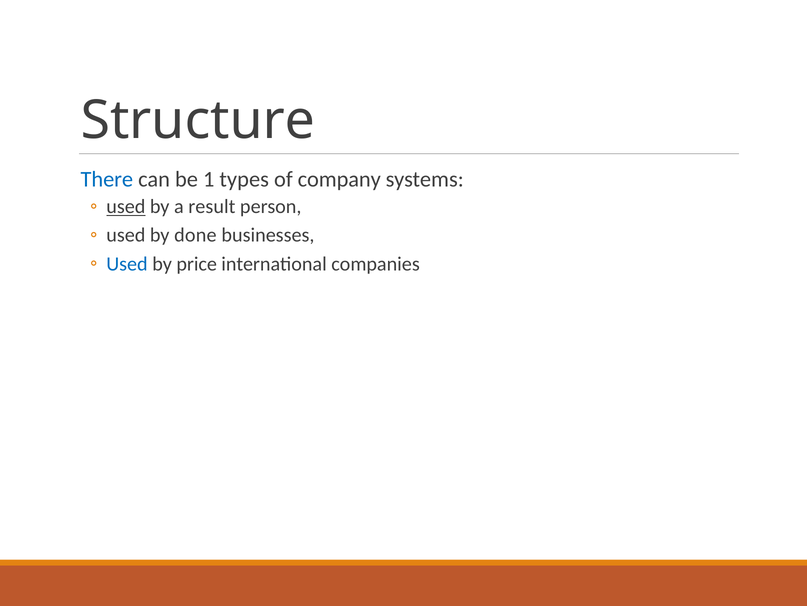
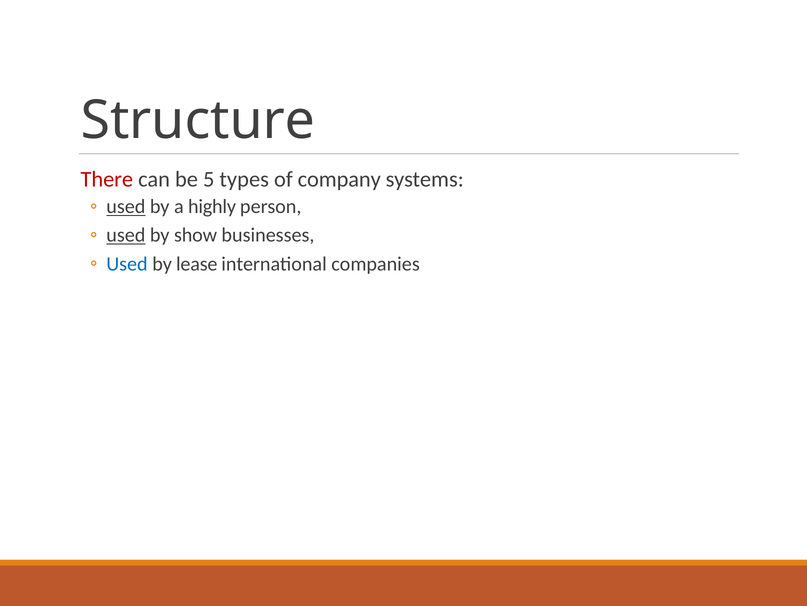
There colour: blue -> red (107, 179)
1: 1 -> 5 (209, 179)
result: result -> highly (212, 206)
used underline: none -> present (126, 235)
done: done -> show (196, 235)
price: price -> lease (197, 264)
